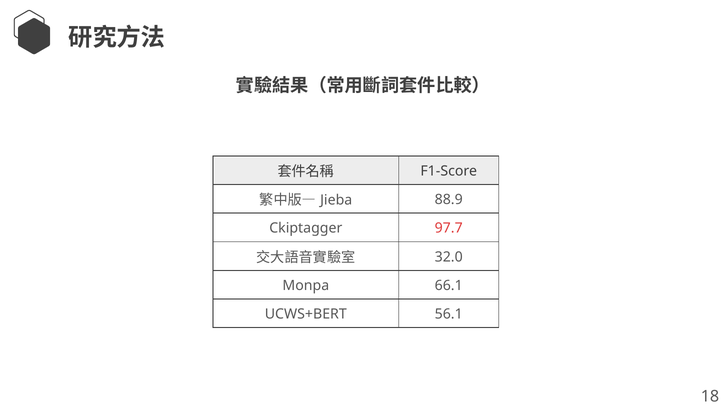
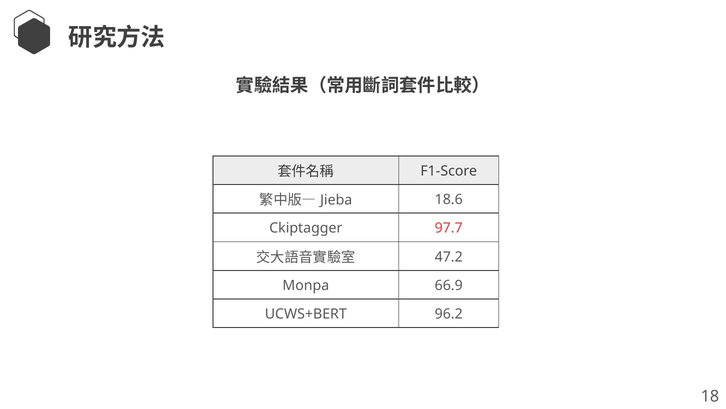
88.9: 88.9 -> 18.6 (449, 199)
32.0: 32.0 -> 47.2 (449, 257)
66.1: 66.1 -> 66.9 (449, 285)
56.1: 56.1 -> 96.2 (449, 314)
